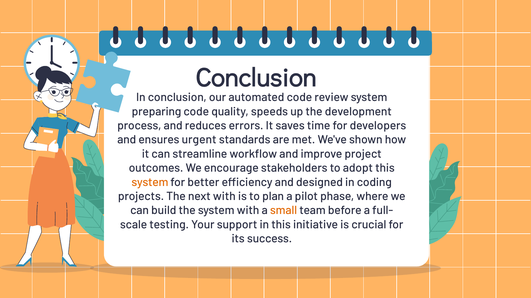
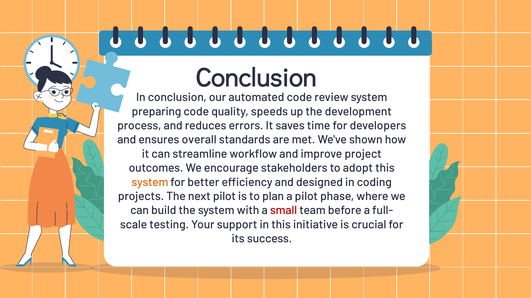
urgent: urgent -> overall (199, 140)
next with: with -> pilot (224, 197)
small colour: orange -> red (284, 211)
